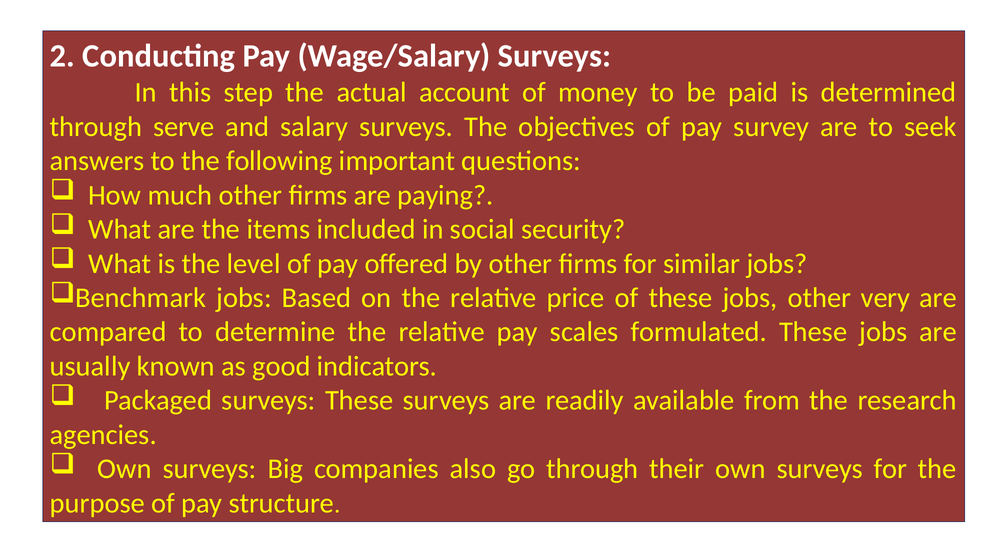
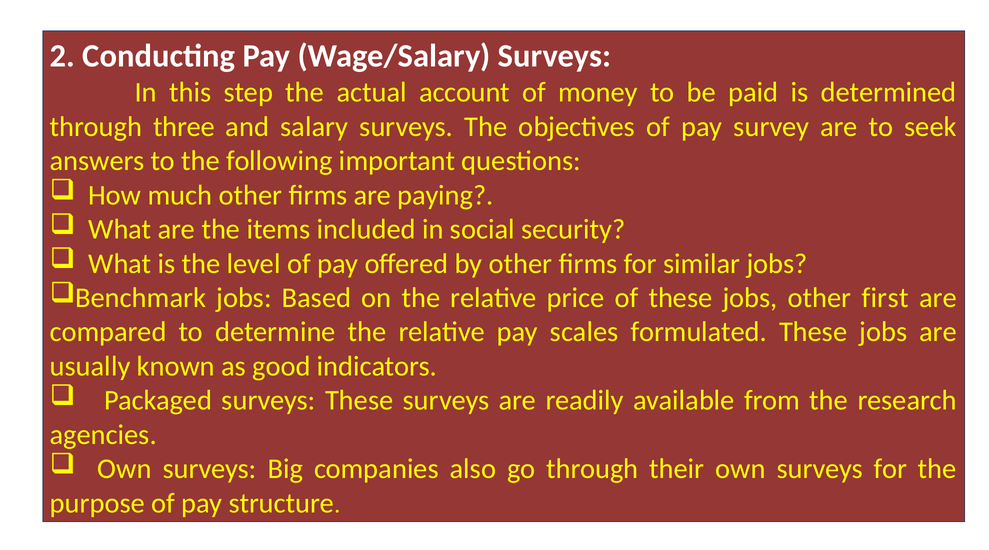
serve: serve -> three (184, 127)
very: very -> first (885, 298)
